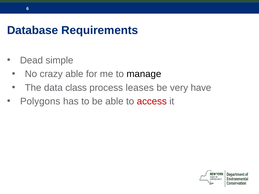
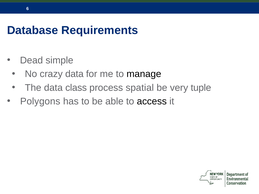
crazy able: able -> data (74, 74)
leases: leases -> spatial (140, 88)
have: have -> tuple (201, 88)
access colour: red -> black (152, 101)
